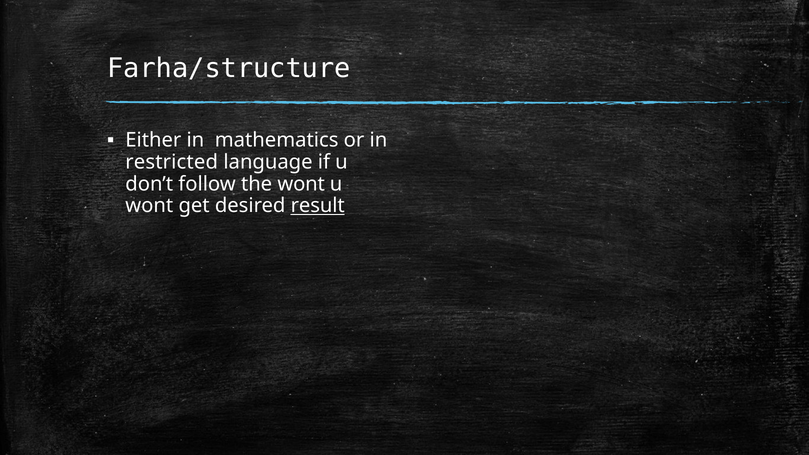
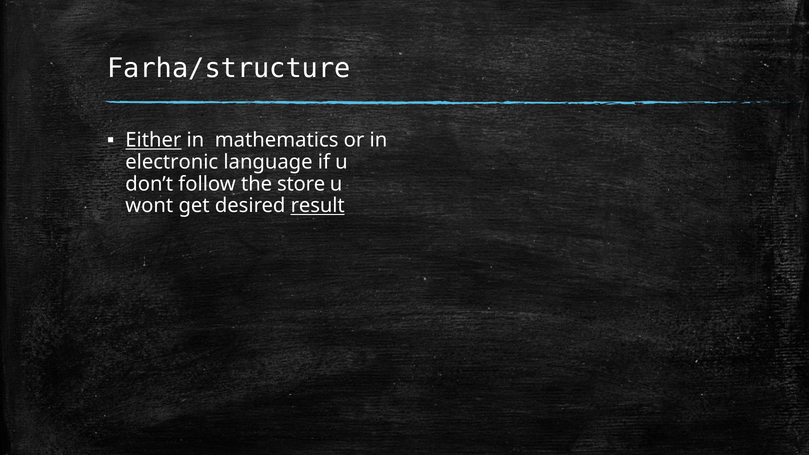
Either underline: none -> present (153, 140)
restricted: restricted -> electronic (172, 162)
the wont: wont -> store (301, 184)
